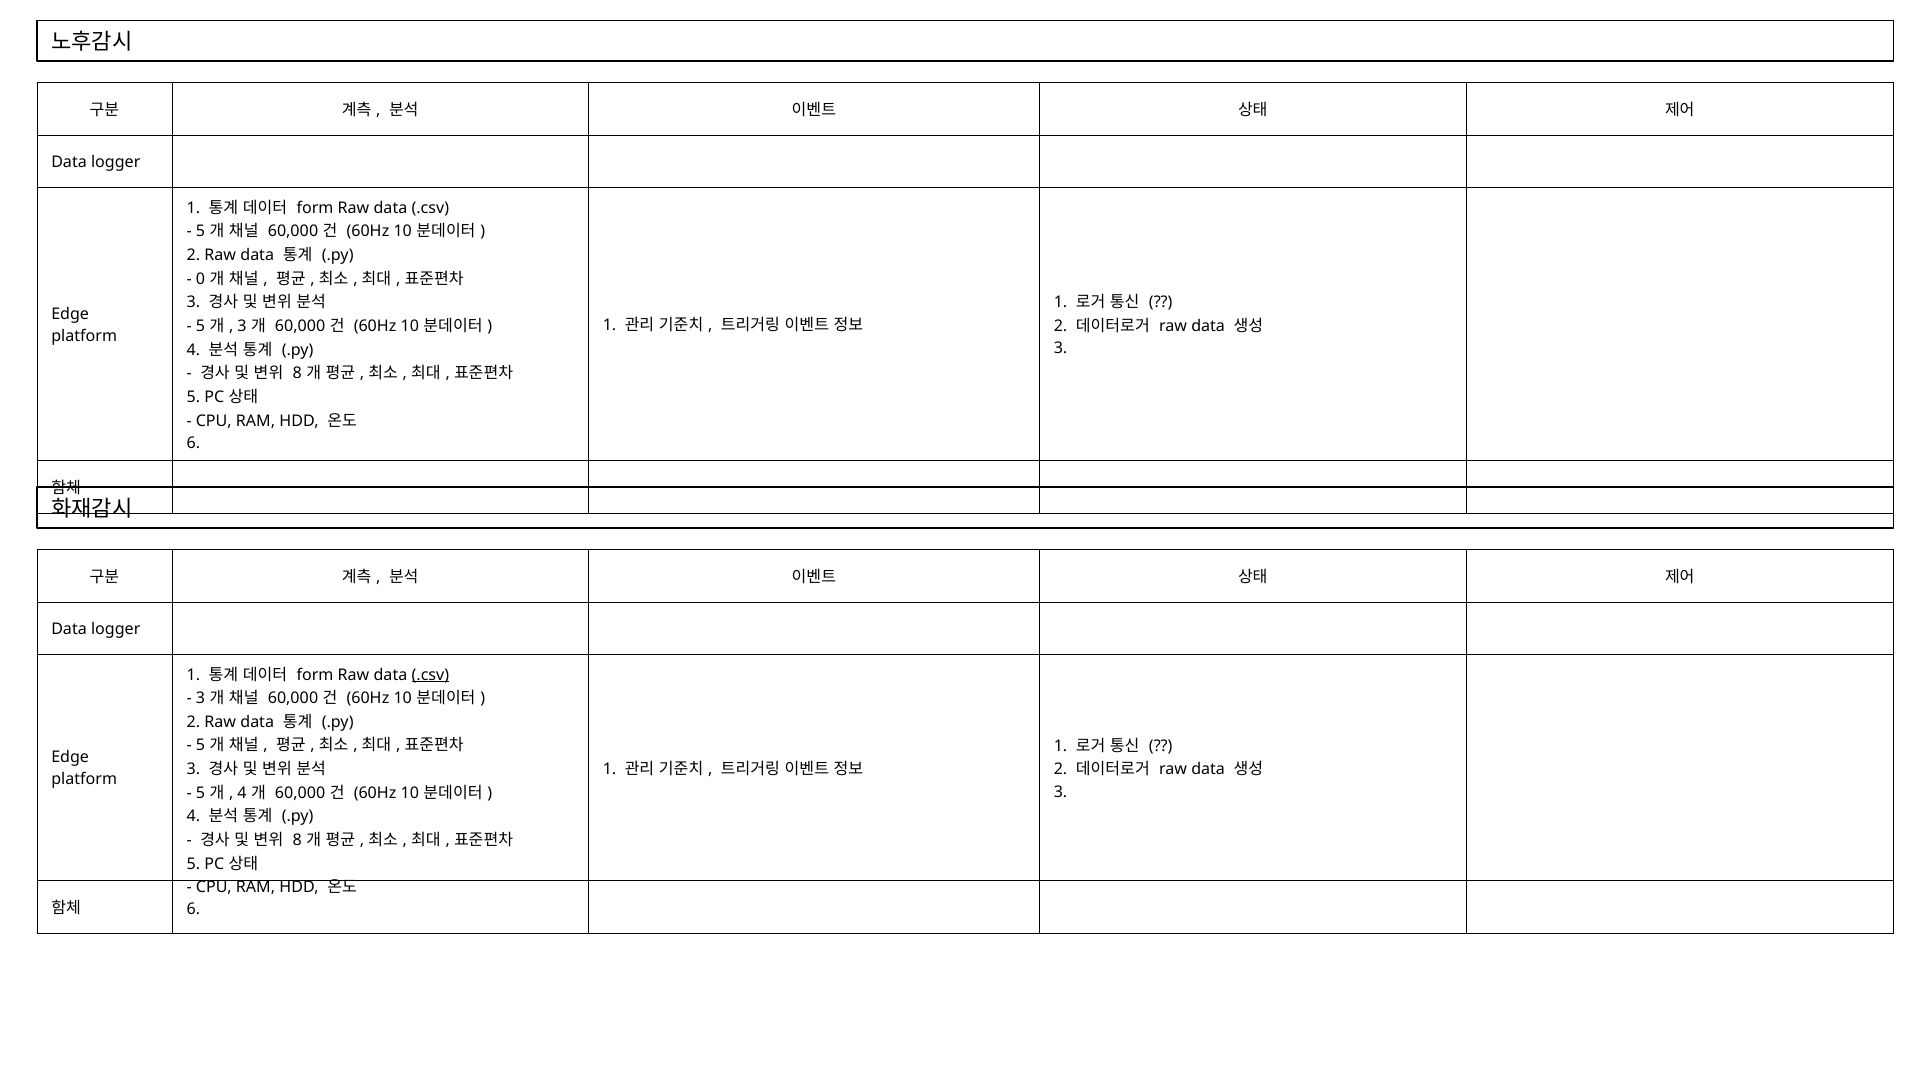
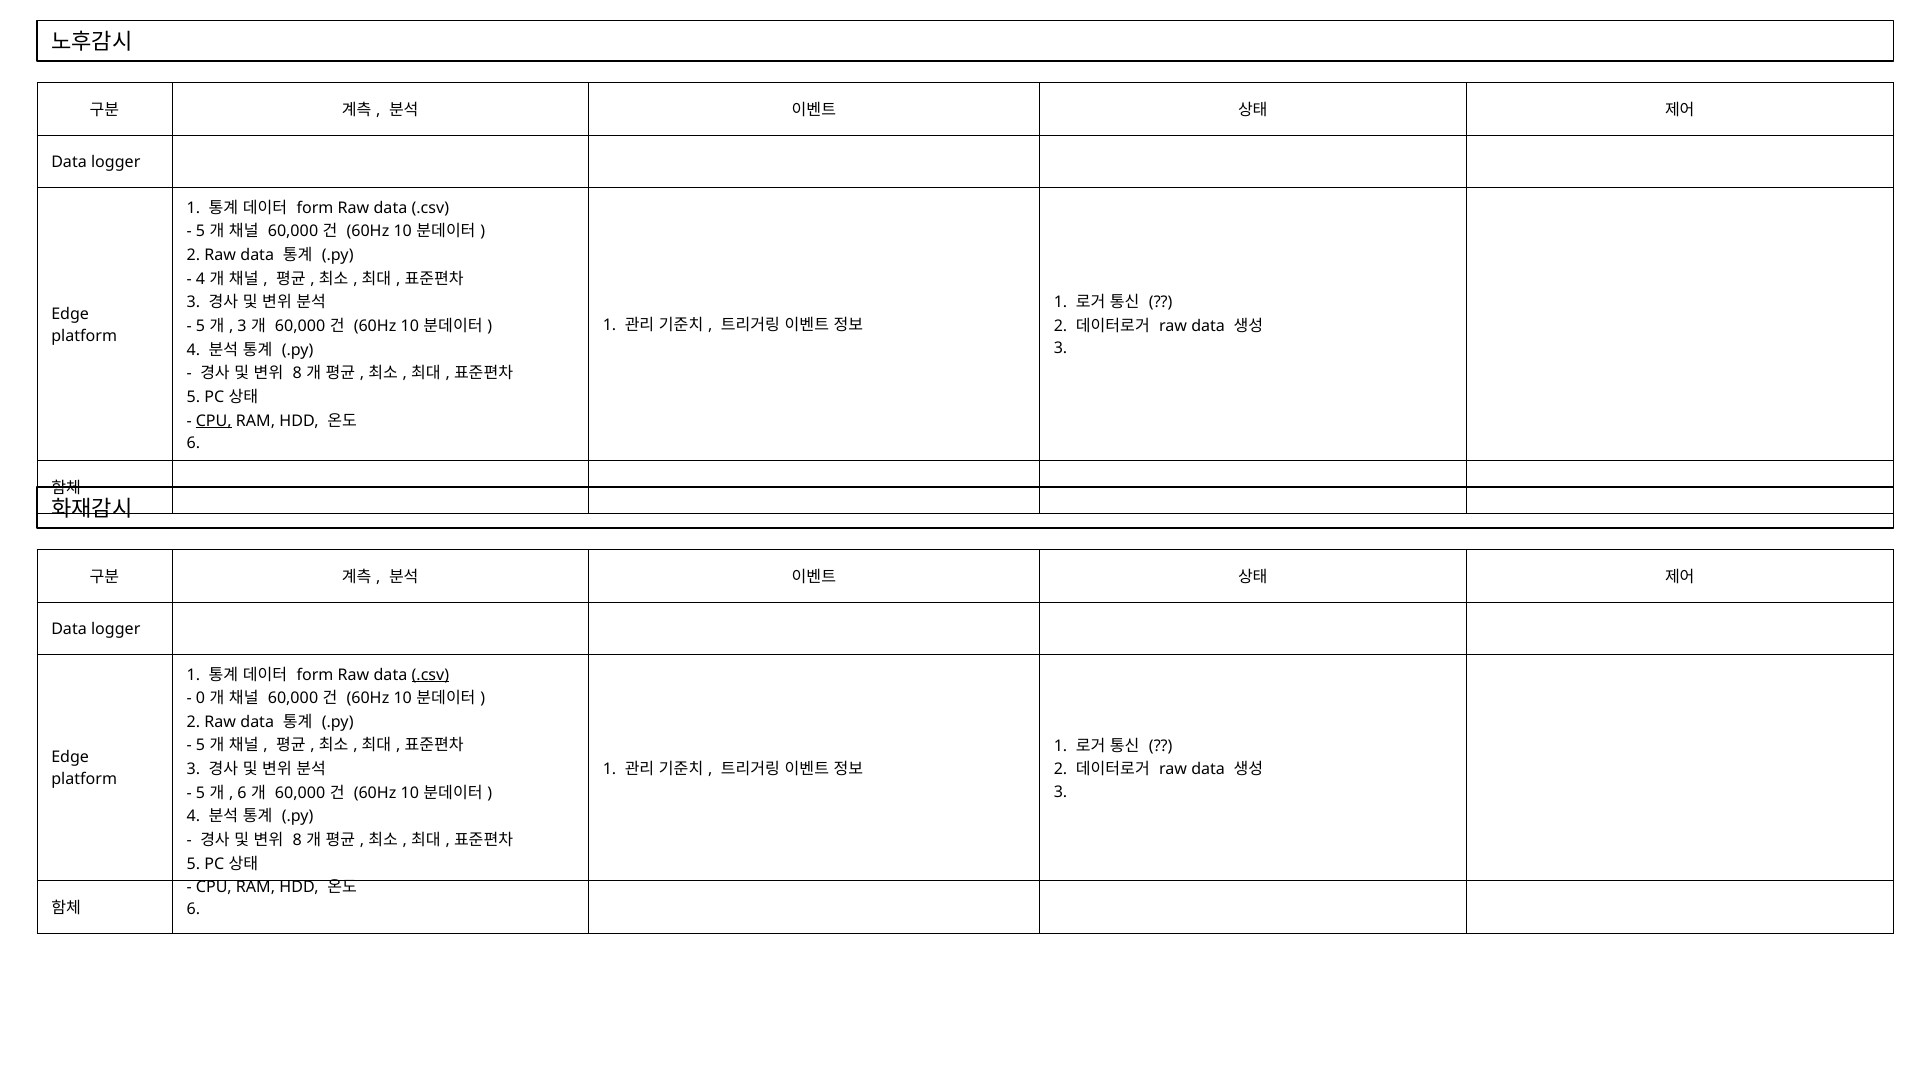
0: 0 -> 4 (200, 279)
CPU underline: none -> present (214, 421)
3: 3 -> 0 (200, 698)
4: 4 -> 6 (242, 793)
